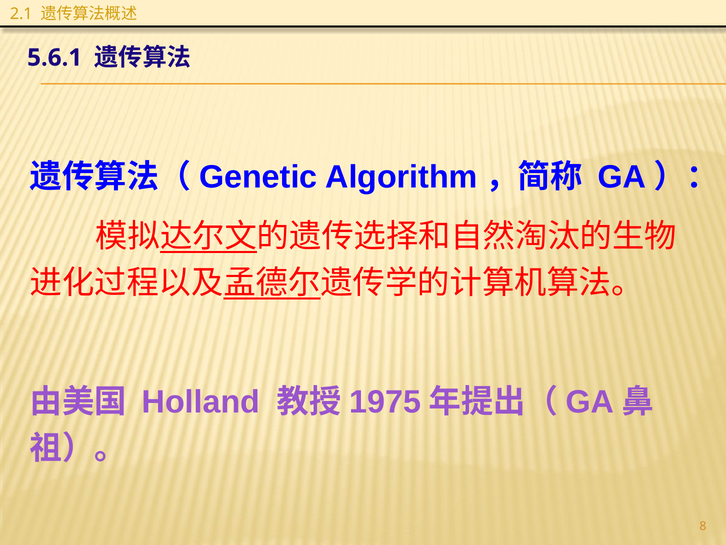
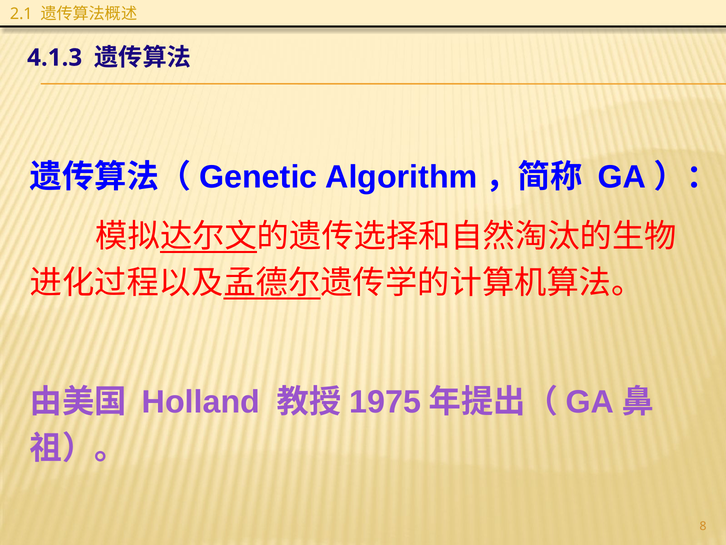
5.6.1: 5.6.1 -> 4.1.3 (55, 58)
